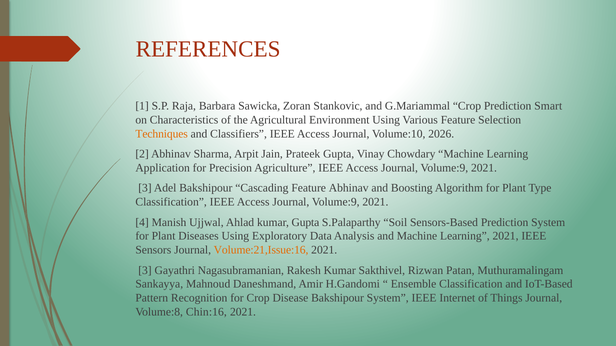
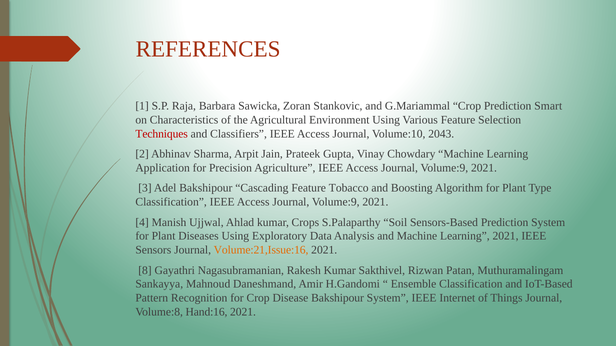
Techniques colour: orange -> red (162, 134)
2026: 2026 -> 2043 (441, 134)
Feature Abhinav: Abhinav -> Tobacco (349, 188)
kumar Gupta: Gupta -> Crops (305, 223)
3: 3 -> 8 (145, 271)
Chin:16: Chin:16 -> Hand:16 (207, 312)
